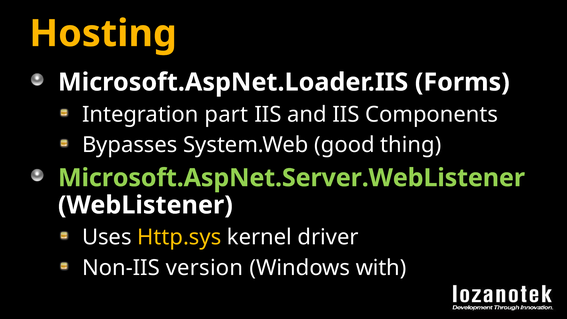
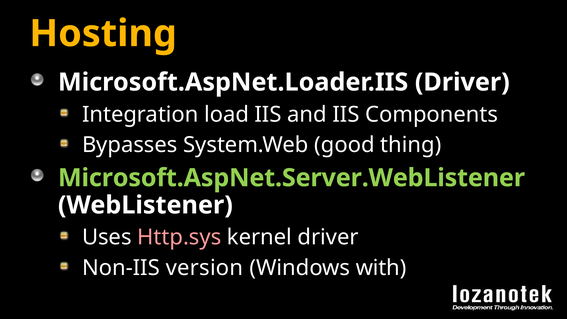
Microsoft.AspNet.Loader.IIS Forms: Forms -> Driver (462, 82)
part: part -> load (227, 114)
Http.sys colour: yellow -> pink (179, 237)
